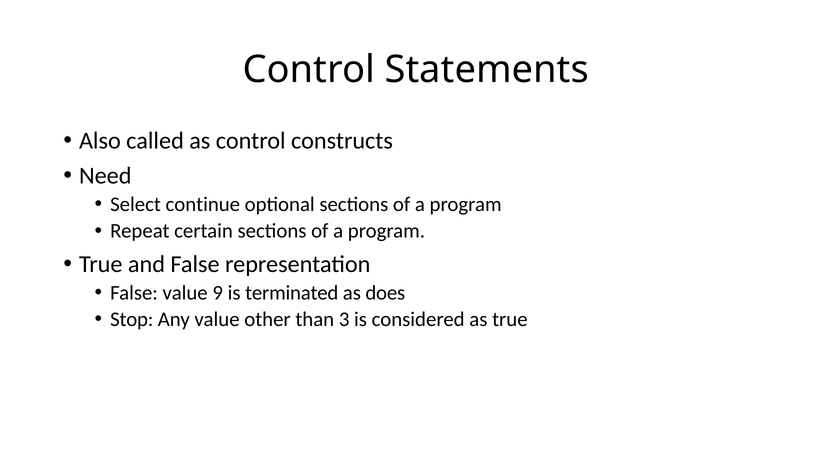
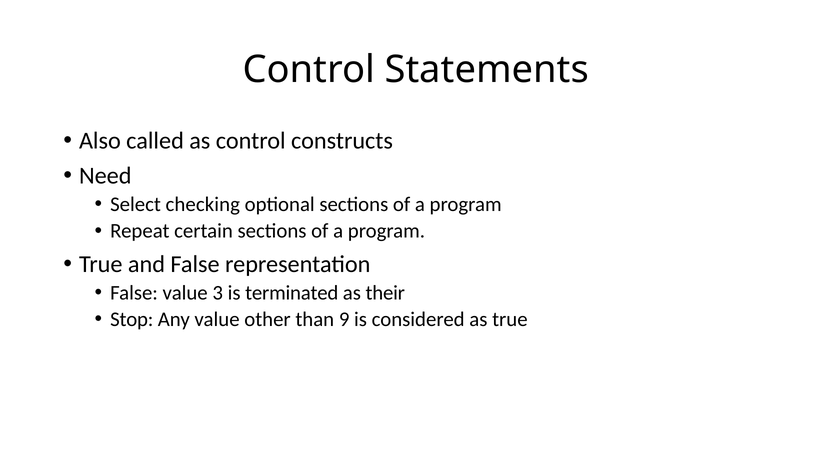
continue: continue -> checking (203, 204)
9: 9 -> 3 (218, 293)
does: does -> their (385, 293)
3: 3 -> 9 (344, 319)
